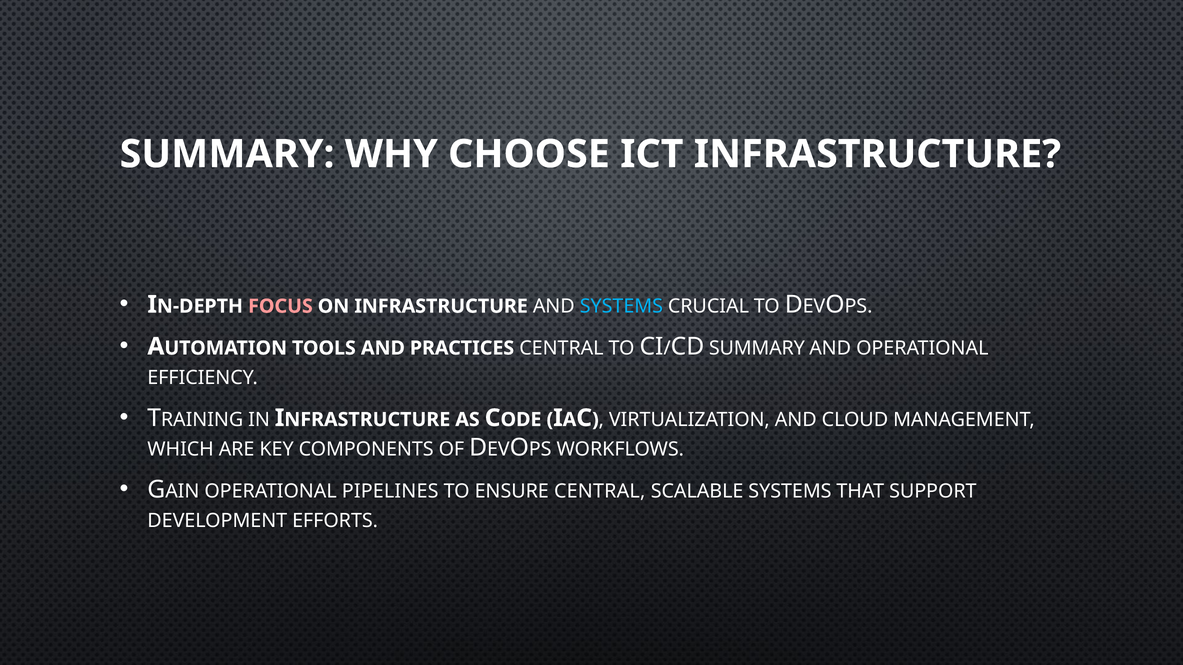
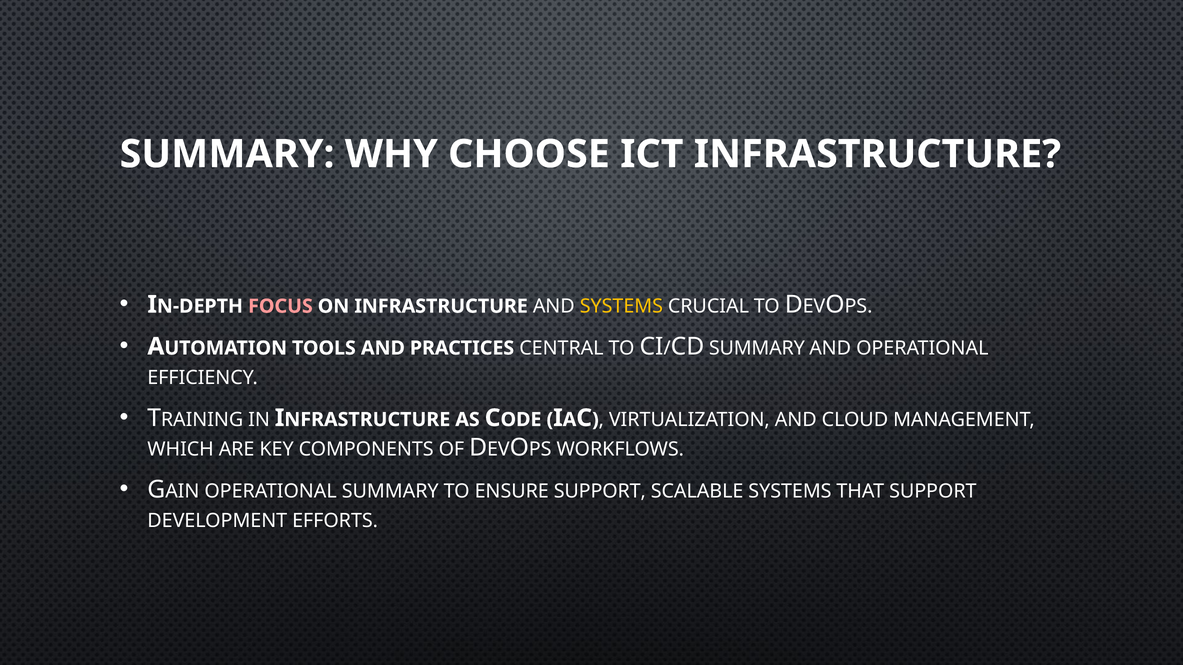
SYSTEMS colour: light blue -> yellow (621, 306)
OPERATIONAL PIPELINES: PIPELINES -> SUMMARY (390, 491)
ENSURE CENTRAL: CENTRAL -> SUPPORT (600, 491)
